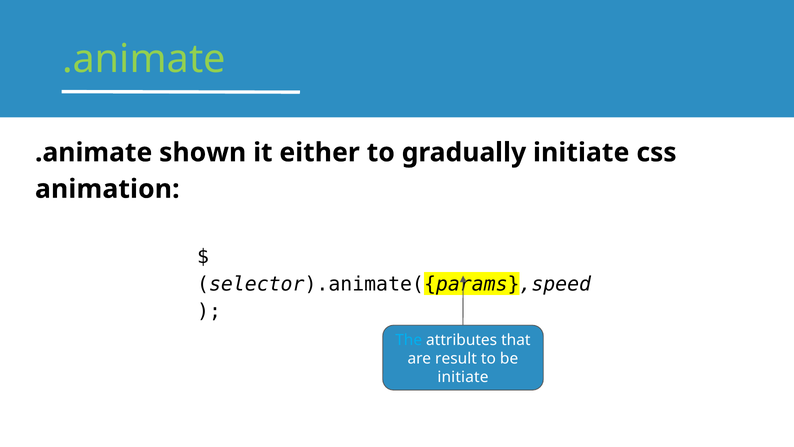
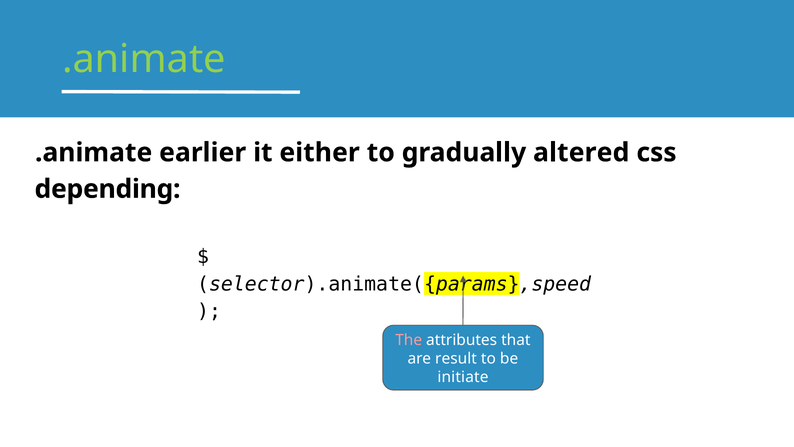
shown: shown -> earlier (203, 152)
gradually initiate: initiate -> altered (581, 152)
animation: animation -> depending (108, 189)
The colour: light blue -> pink (409, 340)
